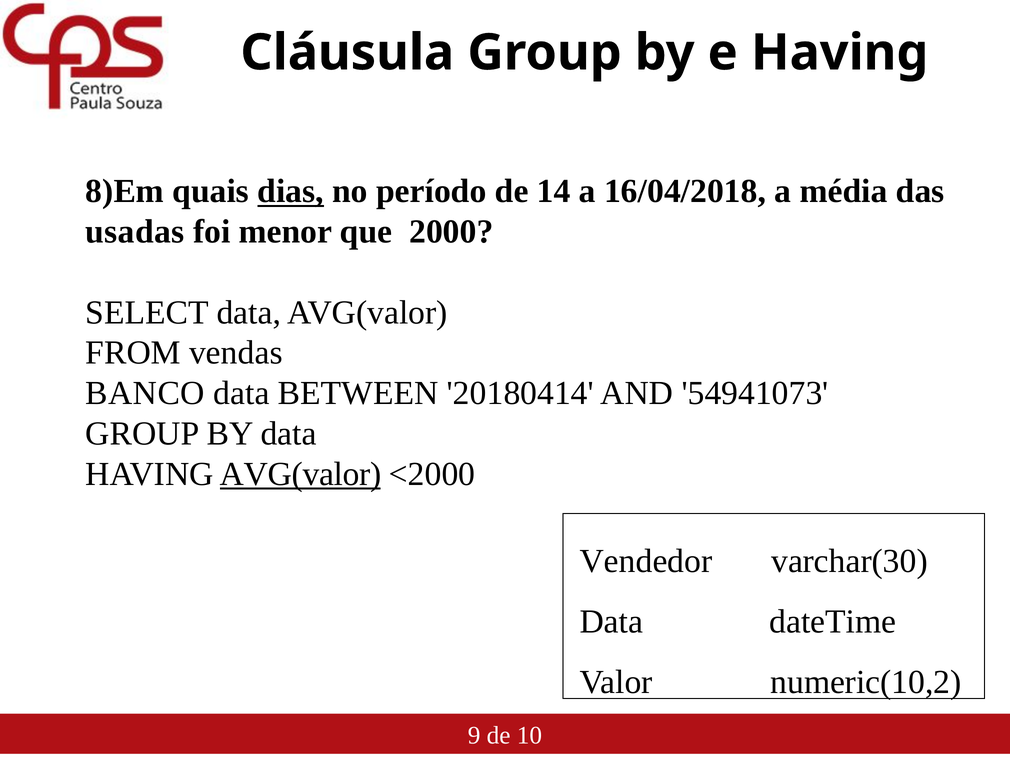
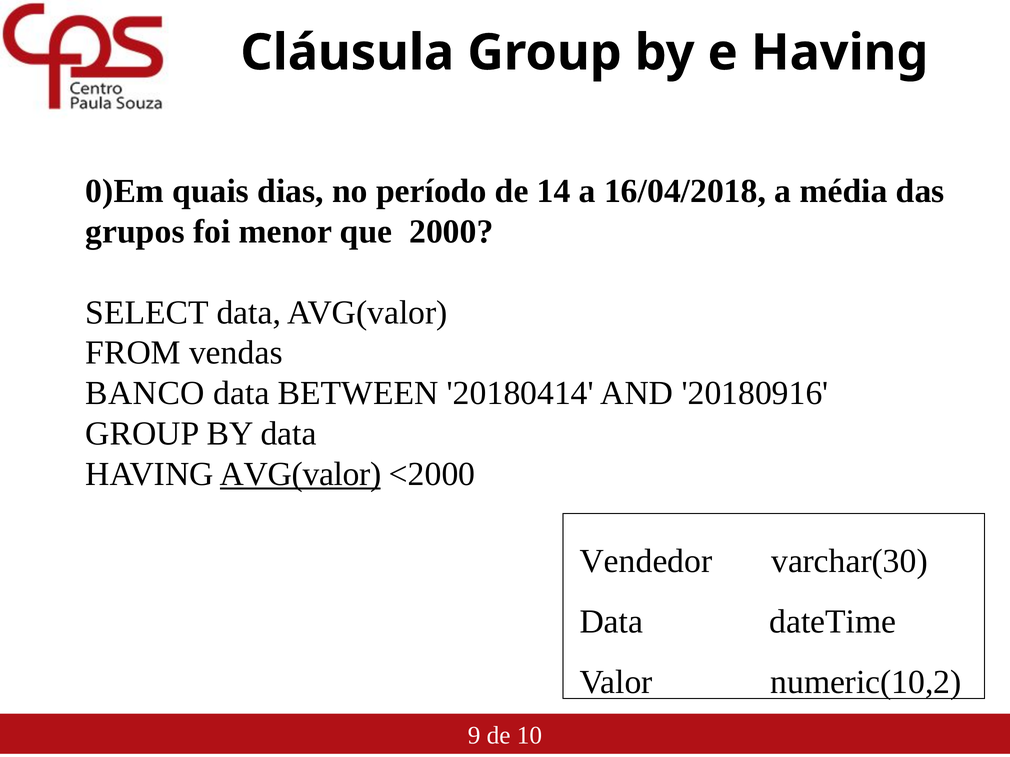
8)Em: 8)Em -> 0)Em (125, 191)
dias underline: present -> none (291, 191)
usadas: usadas -> grupos (135, 232)
54941073: 54941073 -> 20180916 (755, 393)
